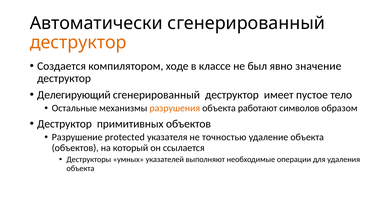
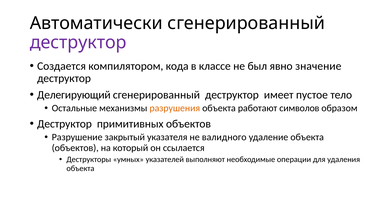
деструктор colour: orange -> purple (78, 43)
ходе: ходе -> кода (177, 66)
protected: protected -> закрытый (125, 137)
точностью: точностью -> валидного (224, 137)
